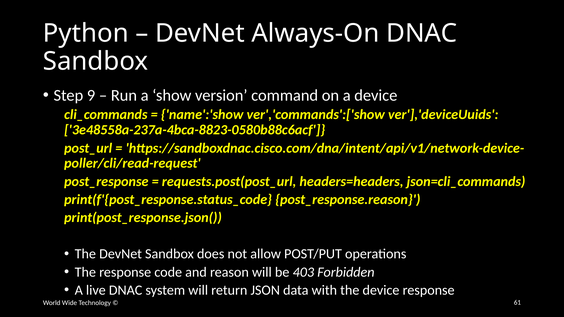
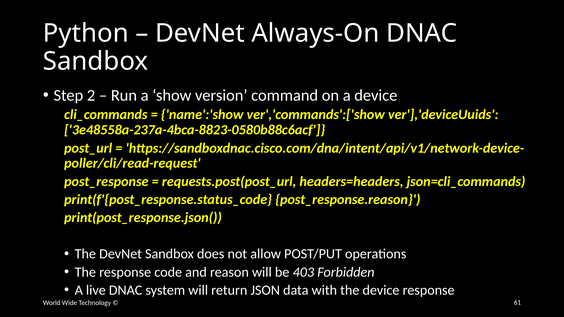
9: 9 -> 2 (91, 95)
